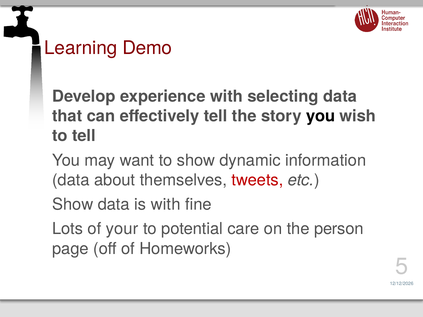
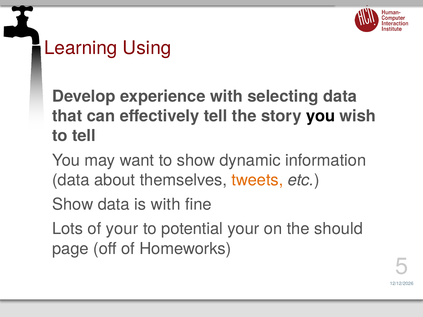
Demo: Demo -> Using (147, 48)
tweets colour: red -> orange (257, 180)
potential care: care -> your (243, 229)
person: person -> should (339, 229)
